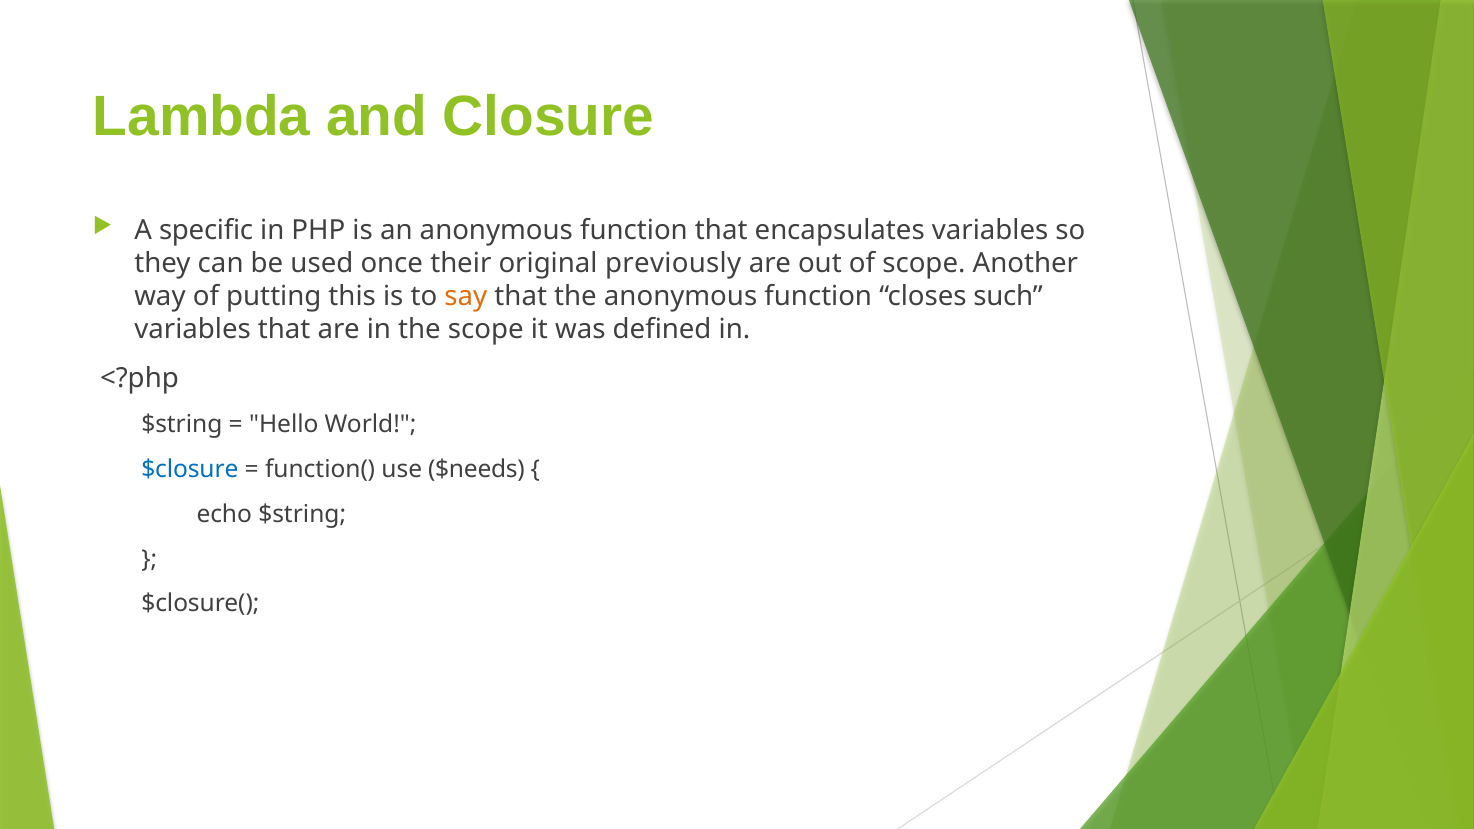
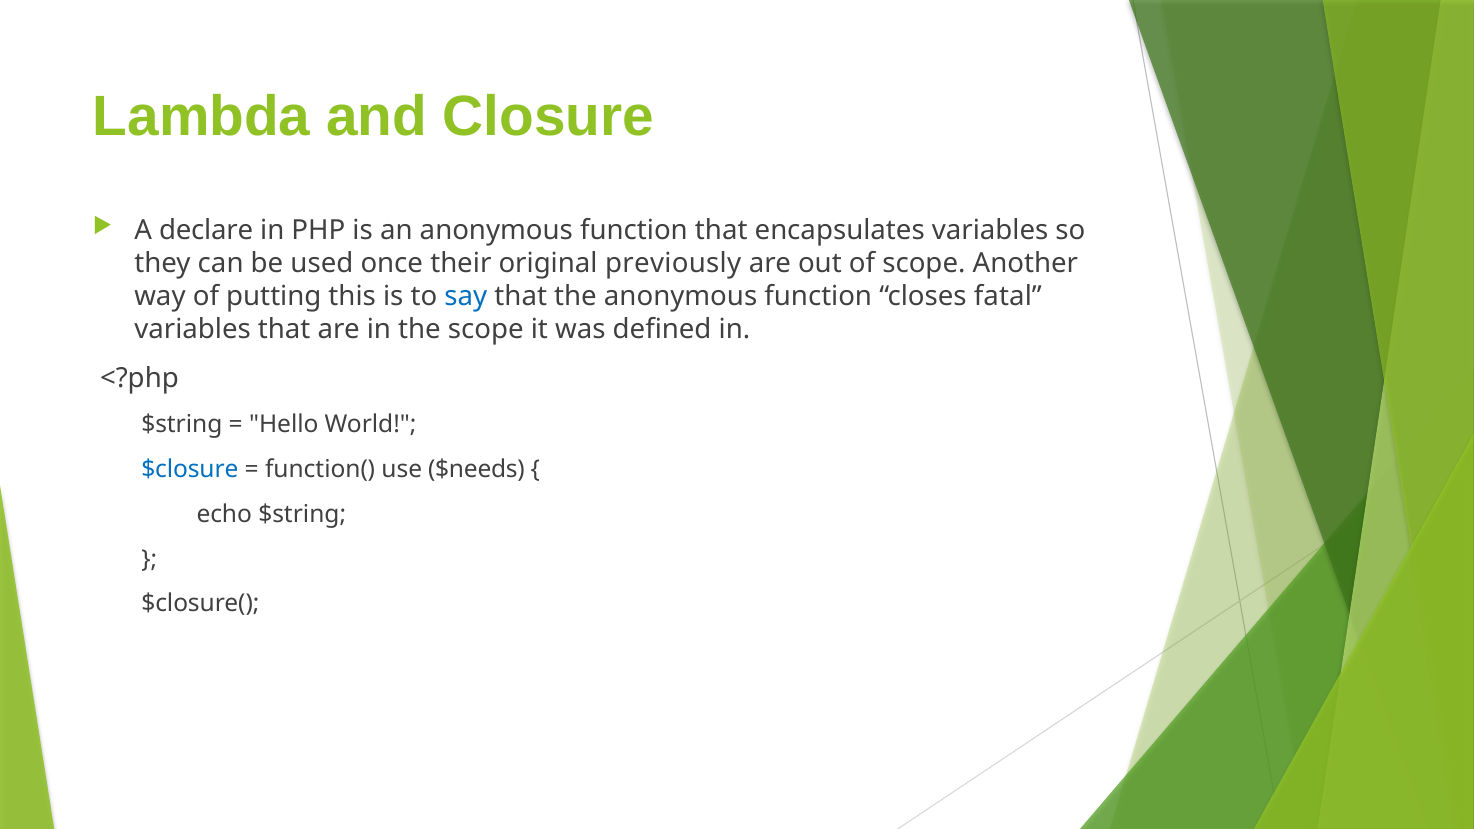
specific: specific -> declare (206, 230)
say colour: orange -> blue (466, 296)
such: such -> fatal (1008, 296)
